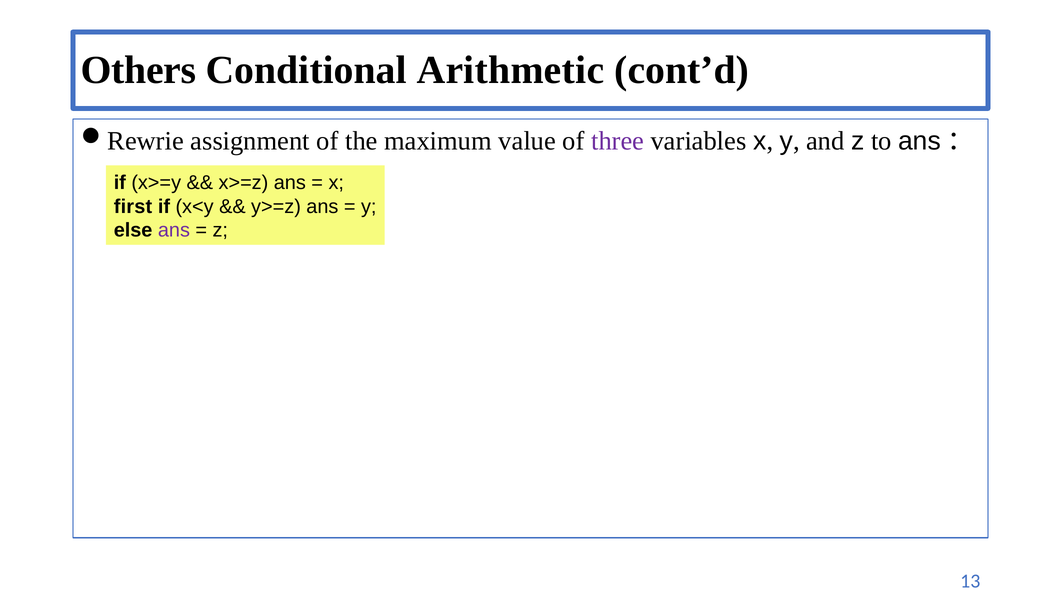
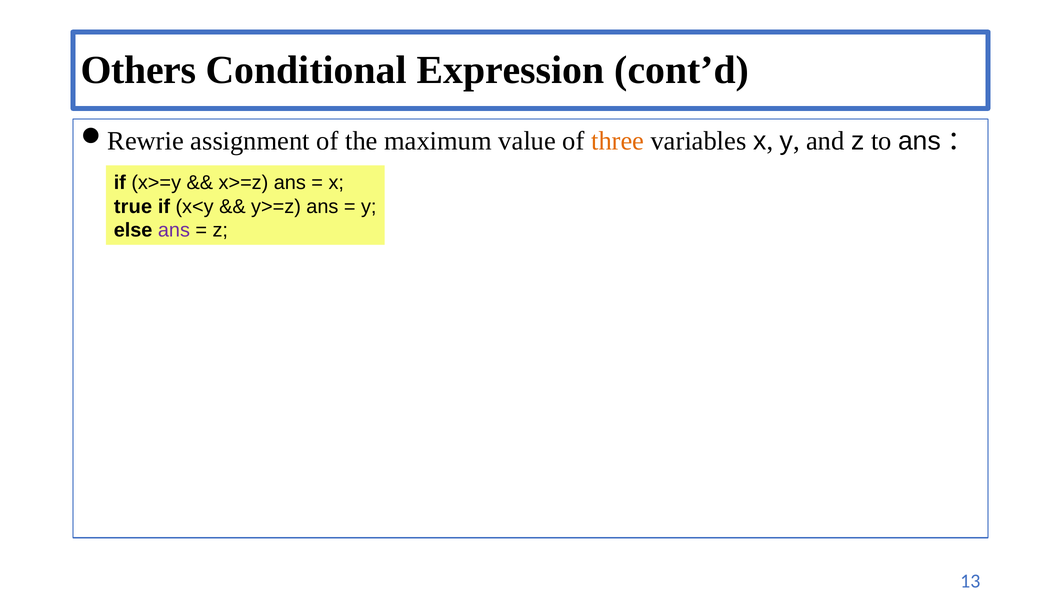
Arithmetic: Arithmetic -> Expression (511, 70)
three colour: purple -> orange (618, 141)
first: first -> true (133, 206)
